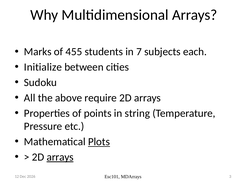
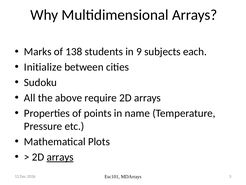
455: 455 -> 138 (74, 52)
7: 7 -> 9 (139, 52)
string: string -> name (137, 113)
Plots underline: present -> none (99, 141)
